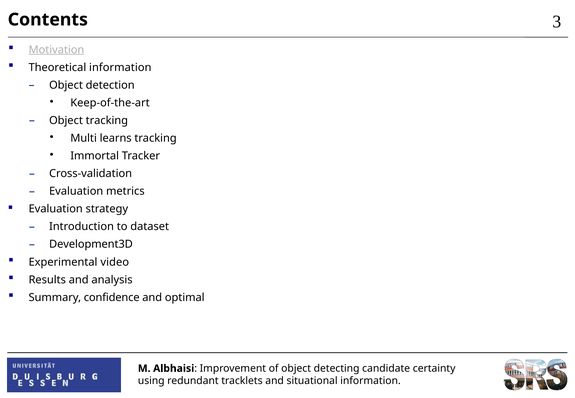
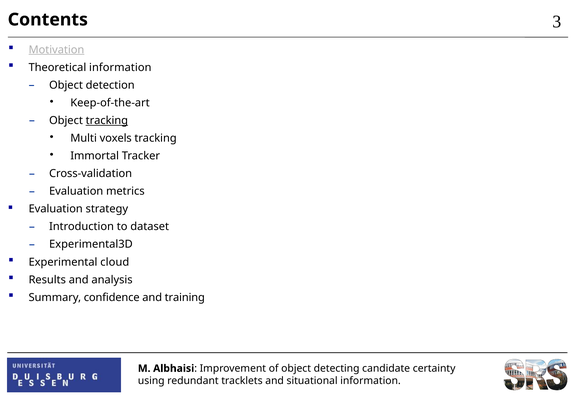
tracking underline: none -> present (107, 120)
learns: learns -> voxels (116, 138)
Development3D: Development3D -> Experimental3D (91, 244)
video: video -> cloud (115, 262)
optimal: optimal -> training (185, 297)
